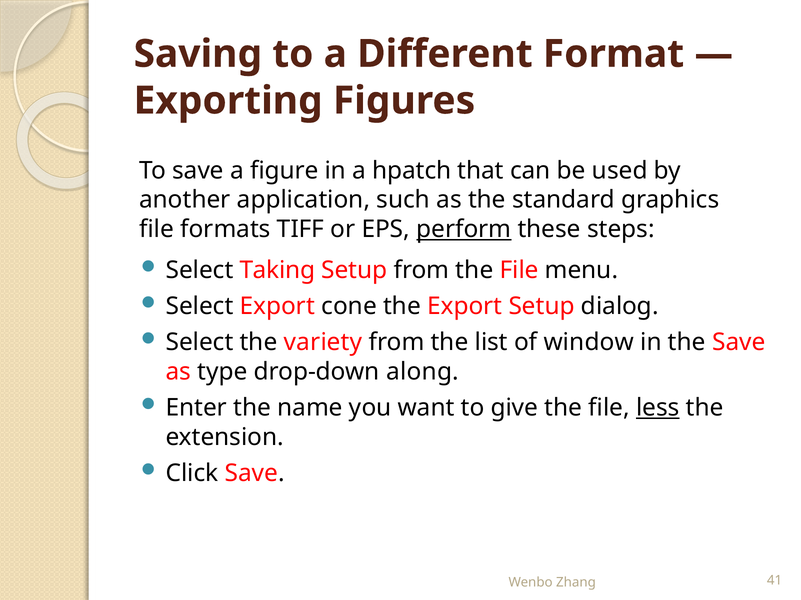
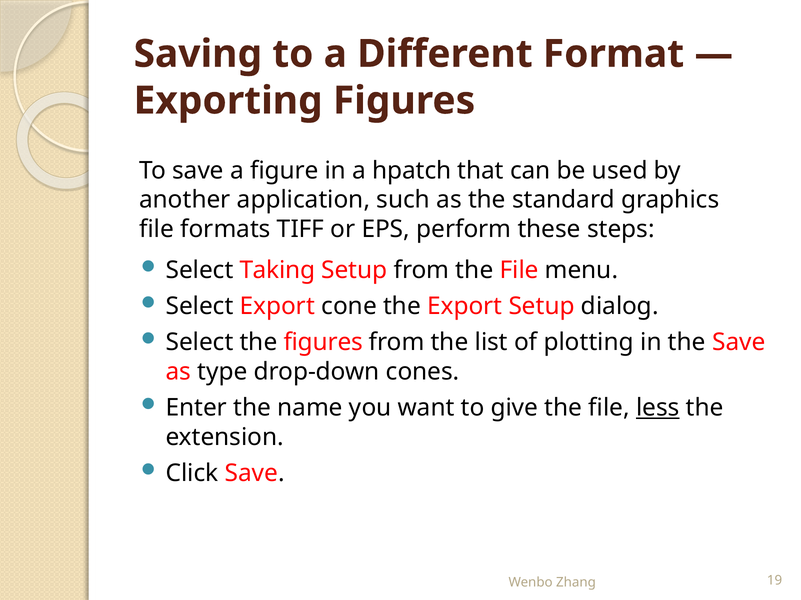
perform underline: present -> none (464, 230)
the variety: variety -> figures (323, 343)
window: window -> plotting (589, 343)
along: along -> cones (423, 372)
41: 41 -> 19 (775, 581)
